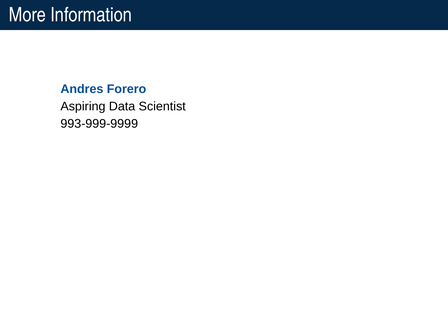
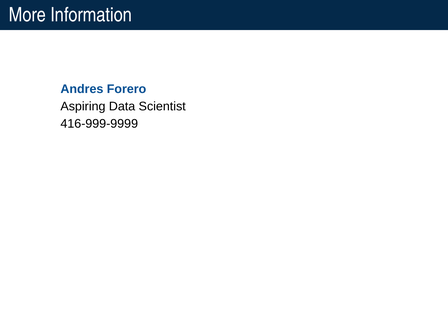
993-999-9999: 993-999-9999 -> 416-999-9999 (99, 124)
